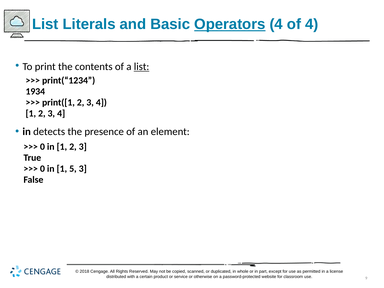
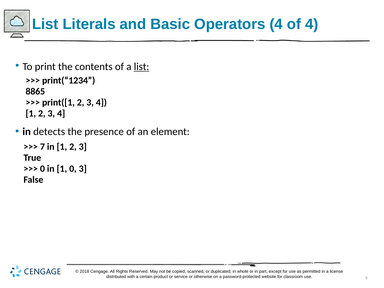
Operators underline: present -> none (230, 24)
1934: 1934 -> 8865 (35, 92)
0: 0 -> 7 (42, 147)
1 5: 5 -> 0 (73, 169)
